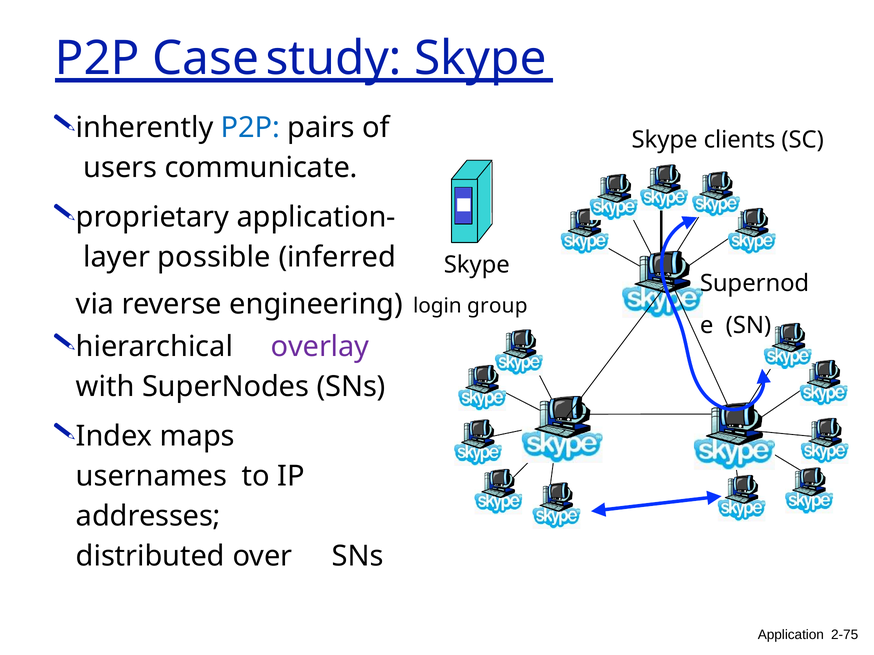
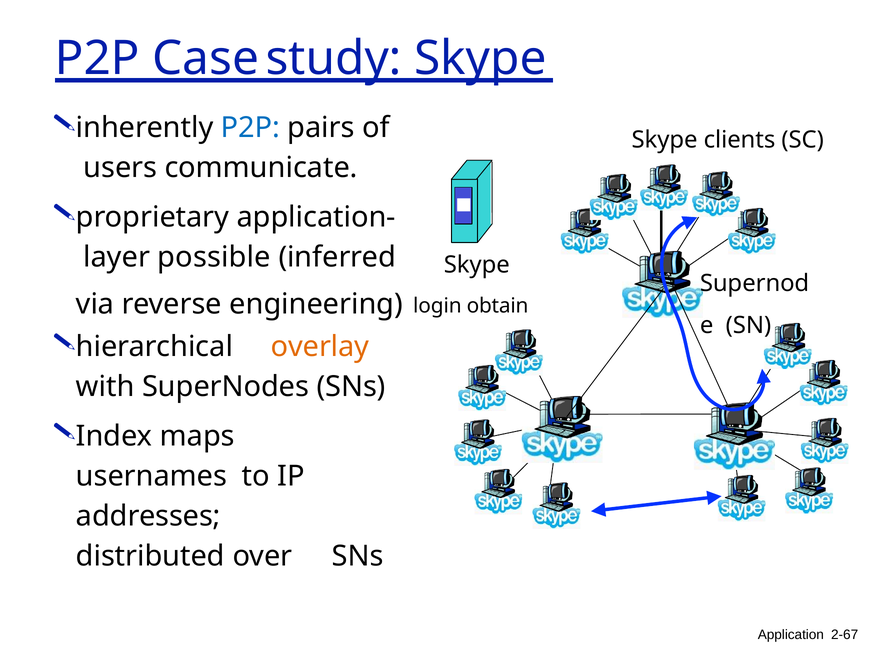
group: group -> obtain (498, 306)
overlay colour: purple -> orange (320, 347)
2-75: 2-75 -> 2-67 (845, 635)
